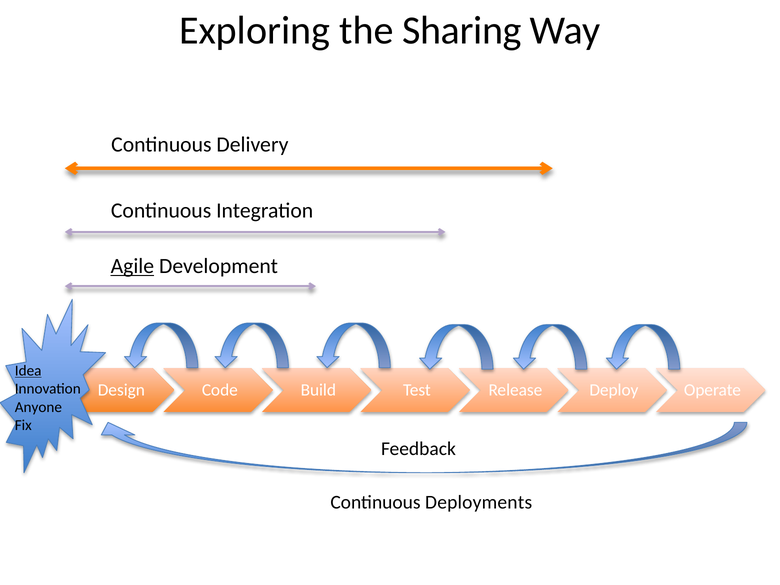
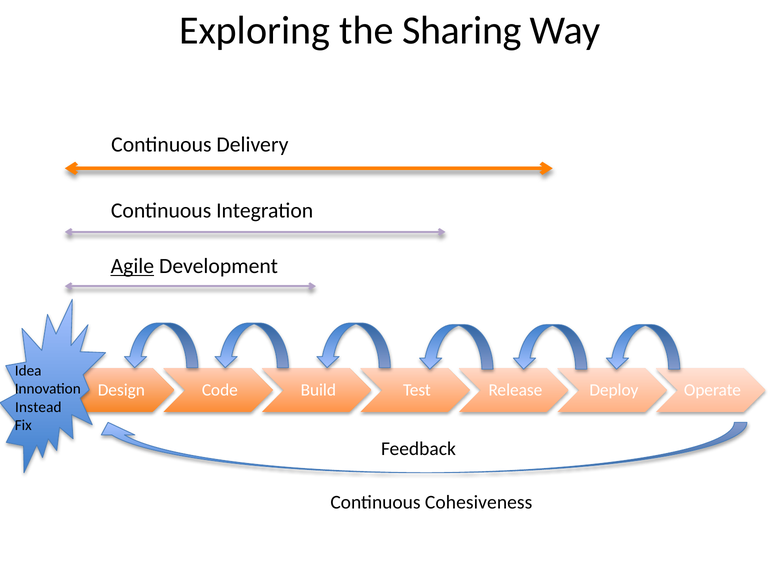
Idea underline: present -> none (28, 371)
Anyone: Anyone -> Instead (38, 407)
Deployments: Deployments -> Cohesiveness (479, 502)
